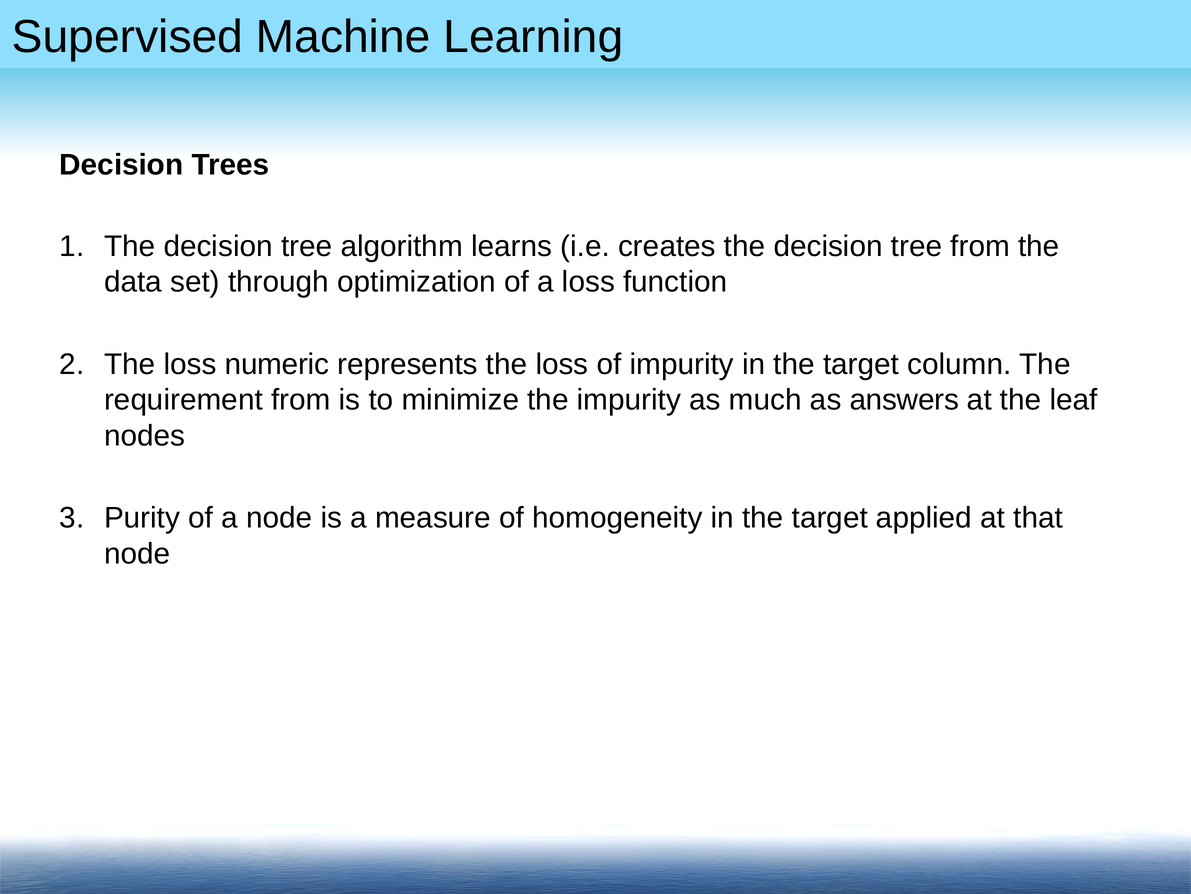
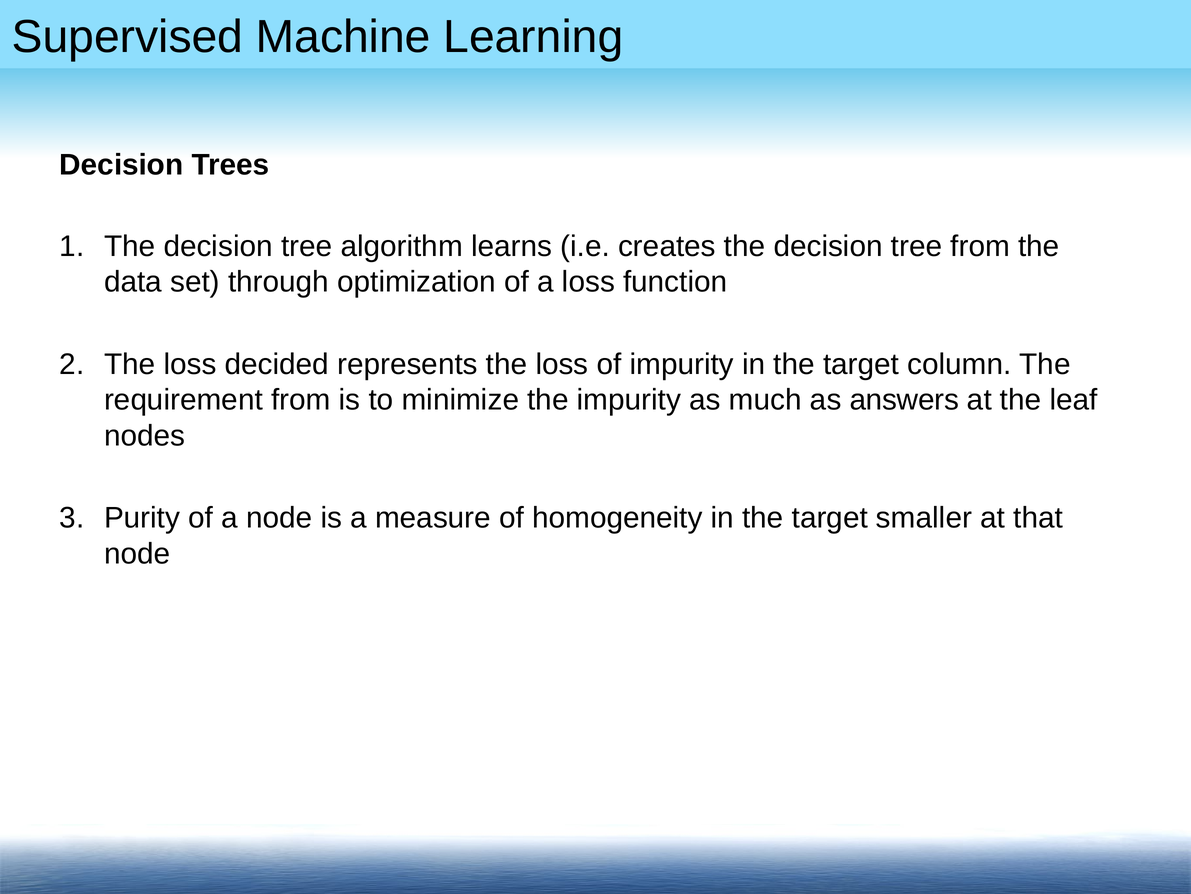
numeric: numeric -> decided (277, 364)
applied: applied -> smaller (924, 517)
